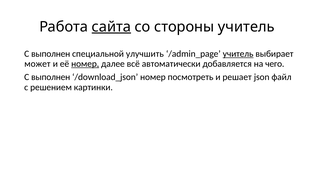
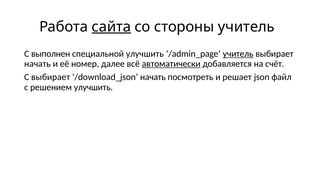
может: может -> начать (37, 64)
номер underline: present -> none (85, 64)
автоматически underline: none -> present (171, 64)
чего: чего -> счёт (275, 64)
выполнен: выполнен -> выбирает (51, 77)
/download_json номер: номер -> начать (153, 77)
решением картинки: картинки -> улучшить (93, 87)
